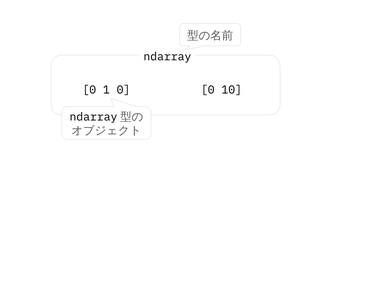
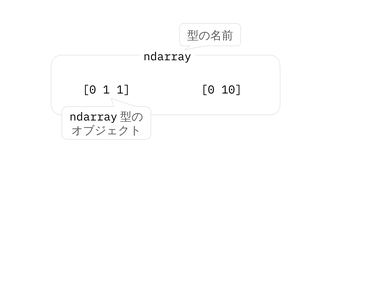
1 0: 0 -> 1 (124, 90)
